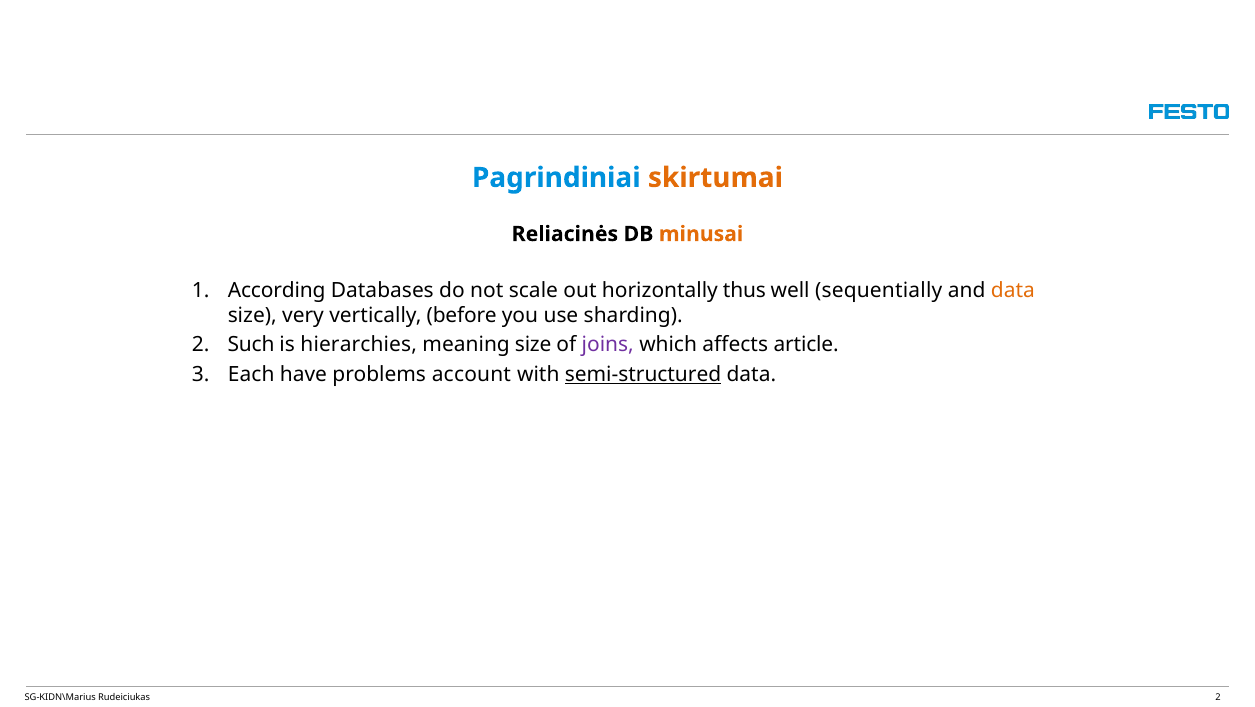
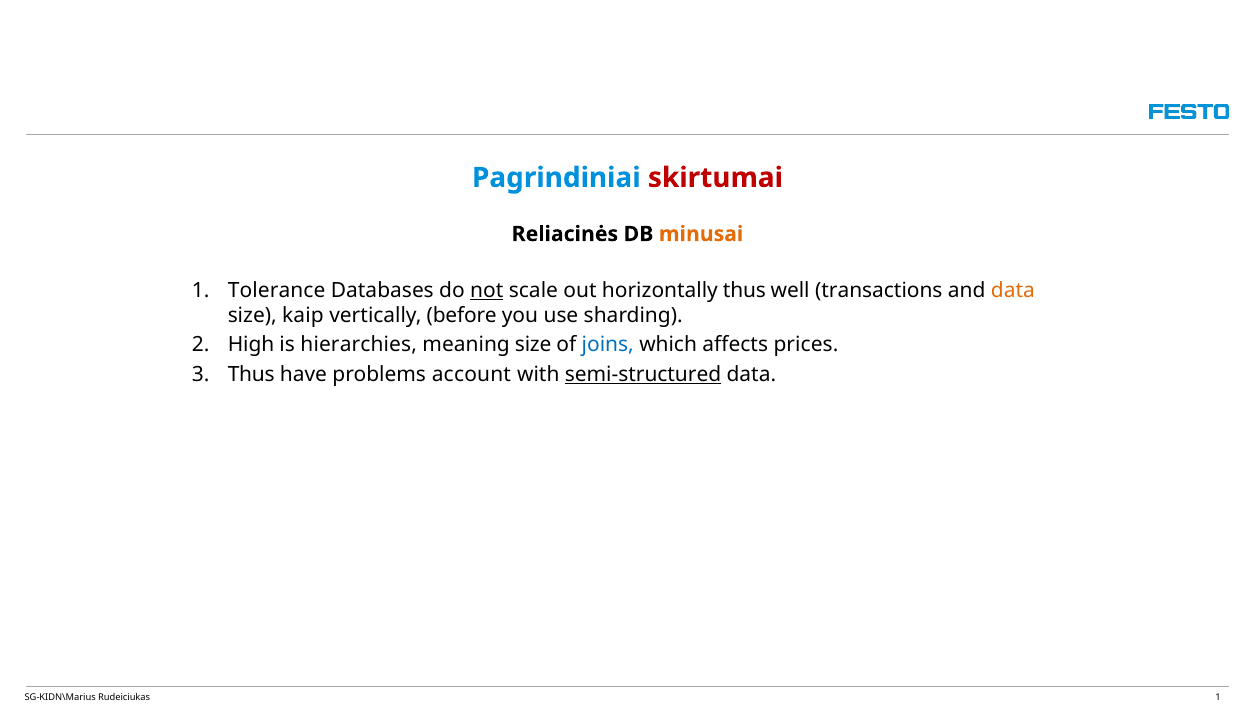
skirtumai colour: orange -> red (715, 178)
According: According -> Tolerance (277, 290)
not underline: none -> present (487, 290)
sequentially: sequentially -> transactions (879, 290)
very: very -> kaip (303, 315)
Such: Such -> High (251, 345)
joins colour: purple -> blue (608, 345)
article: article -> prices (806, 345)
Each: Each -> Thus (251, 374)
2: 2 -> 1 (1218, 697)
